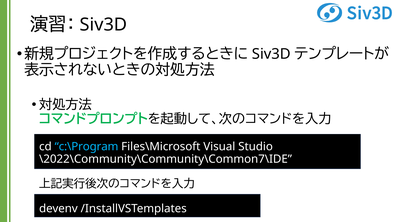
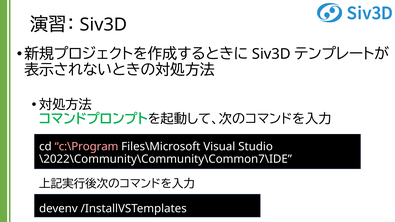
c:\Program colour: light blue -> pink (87, 147)
